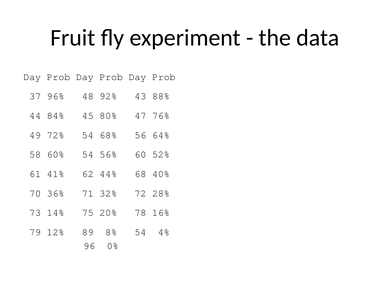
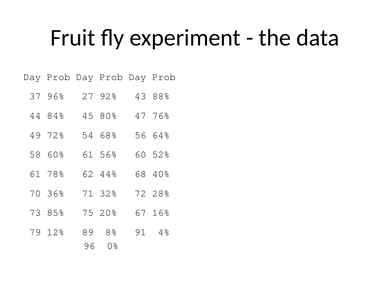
48: 48 -> 27 (88, 96)
60% 54: 54 -> 61 (88, 154)
41%: 41% -> 78% (56, 174)
14%: 14% -> 85% (56, 212)
78: 78 -> 67 (140, 212)
8% 54: 54 -> 91 (140, 232)
